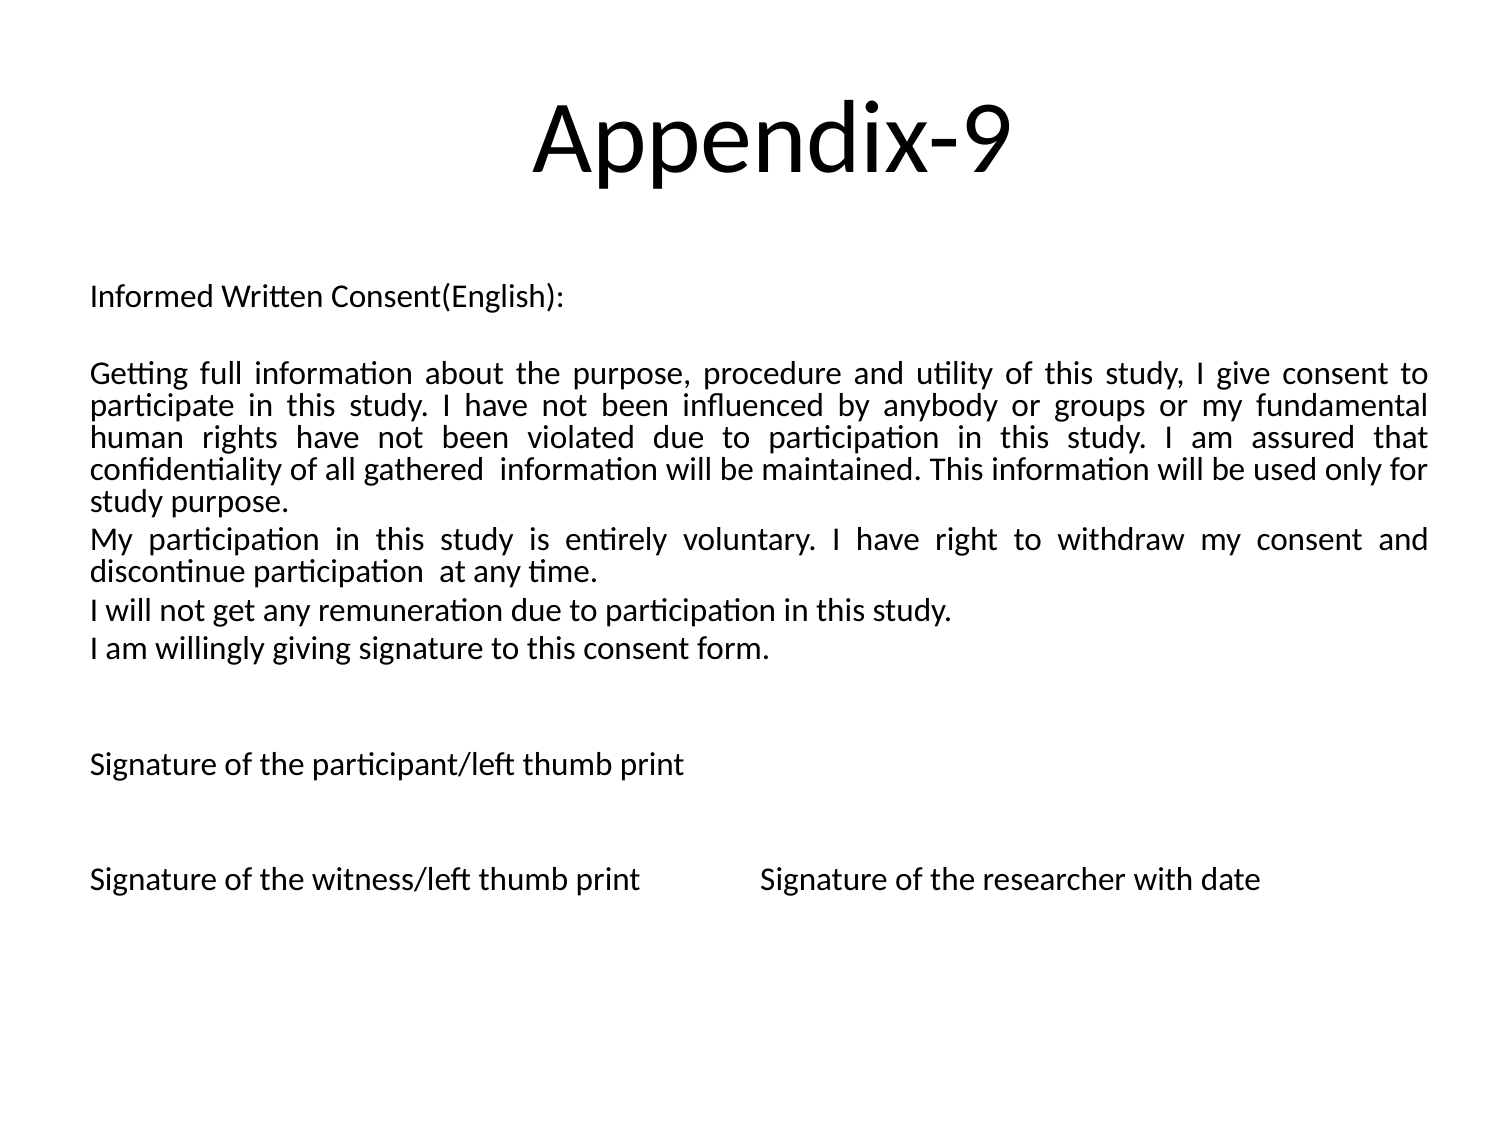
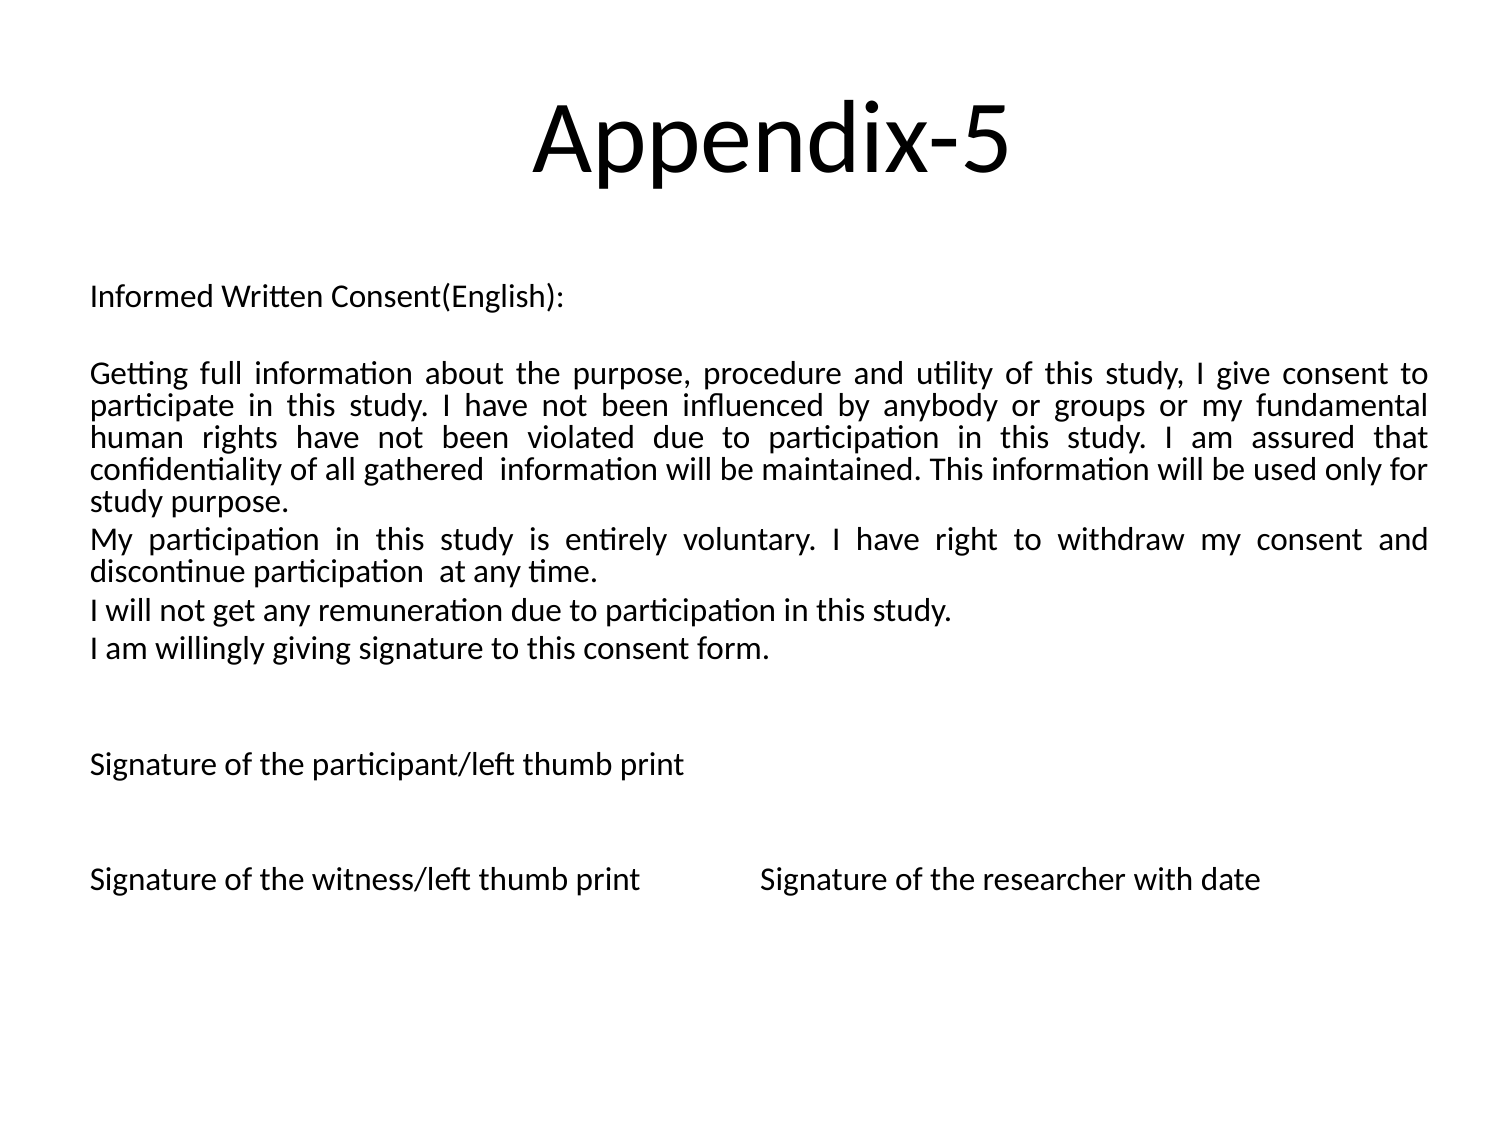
Appendix-9: Appendix-9 -> Appendix-5 (773, 138)
